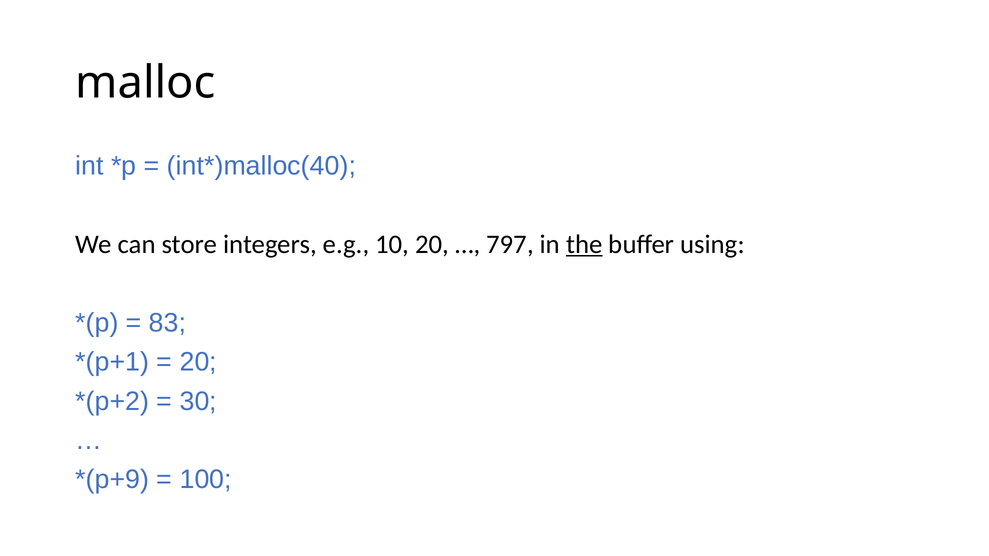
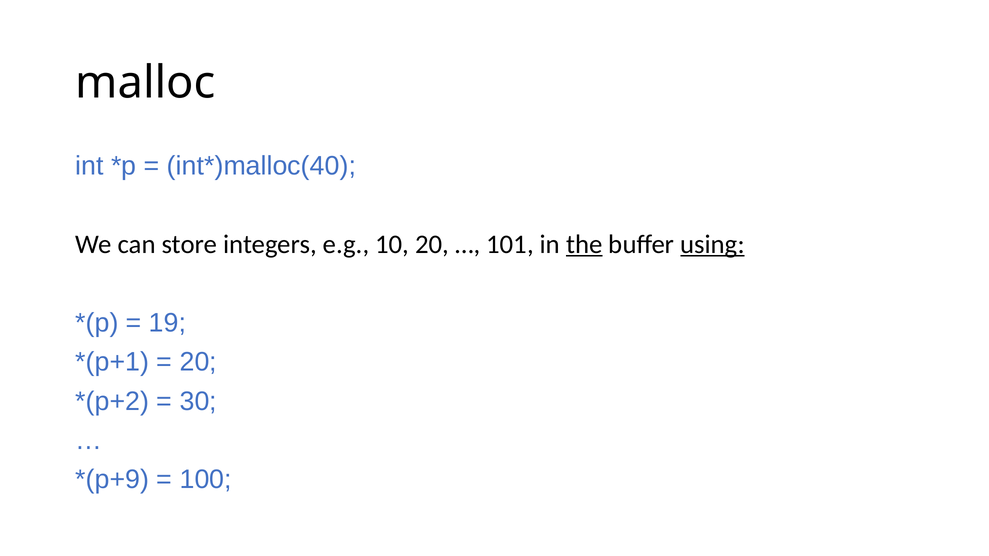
797: 797 -> 101 (510, 245)
using underline: none -> present (713, 245)
83: 83 -> 19 (168, 323)
